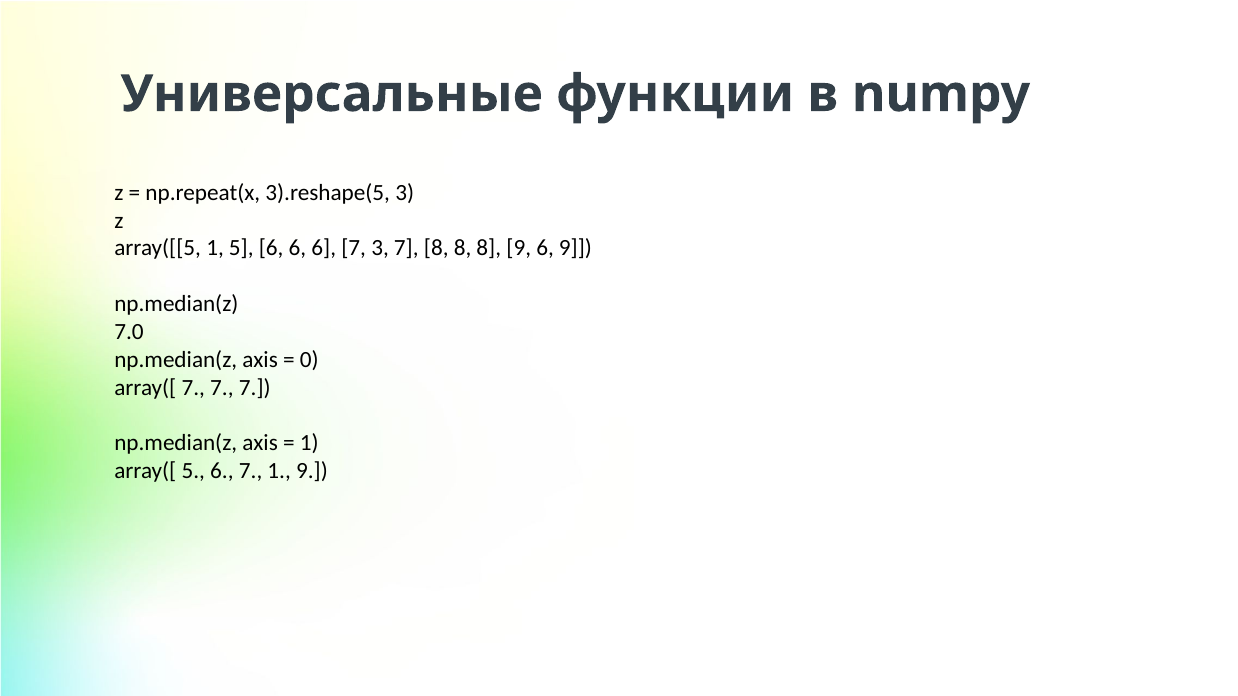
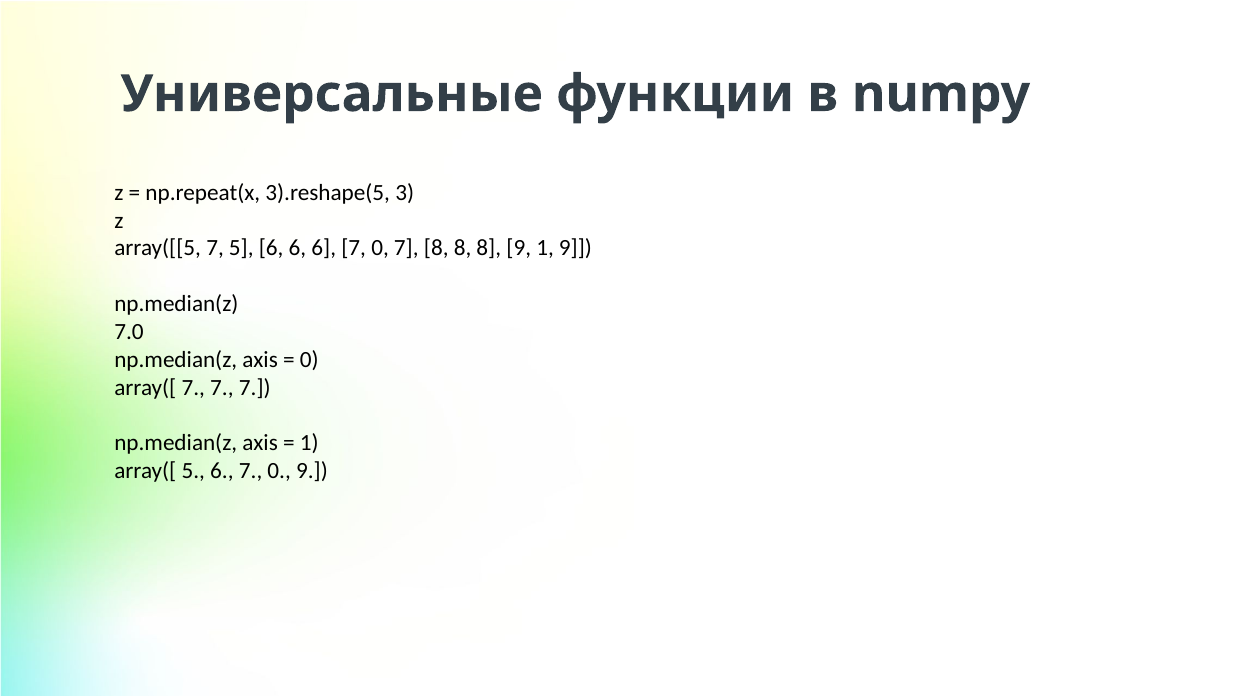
array([[5 1: 1 -> 7 (215, 248)
6 6 7 3: 3 -> 0 (380, 248)
9 6: 6 -> 1 (545, 248)
5 6 7 1: 1 -> 0 (279, 471)
